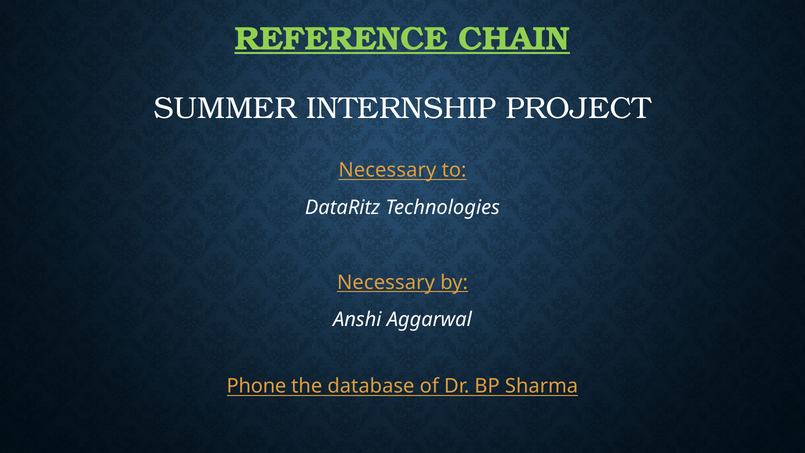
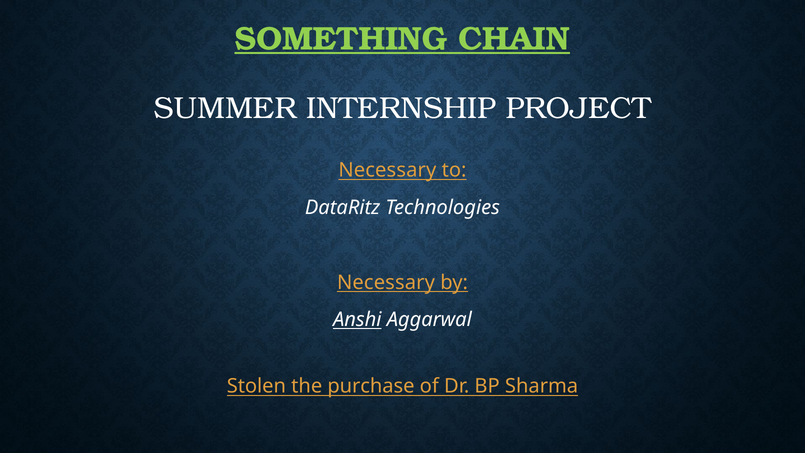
REFERENCE: REFERENCE -> SOMETHING (341, 39)
Anshi underline: none -> present (357, 320)
Phone: Phone -> Stolen (256, 386)
database: database -> purchase (371, 386)
